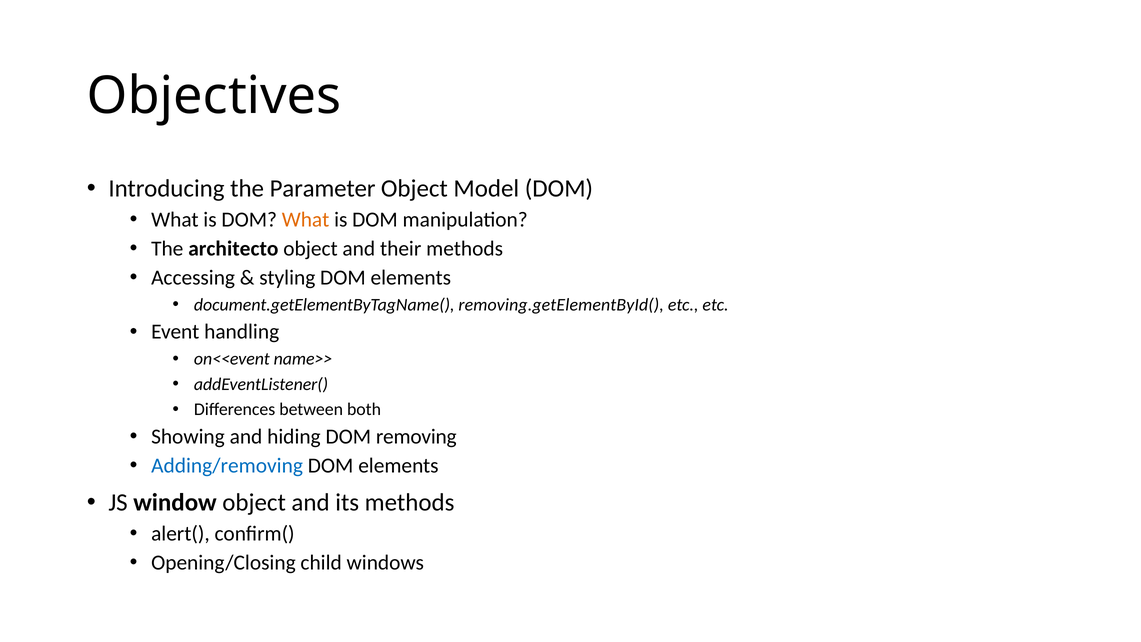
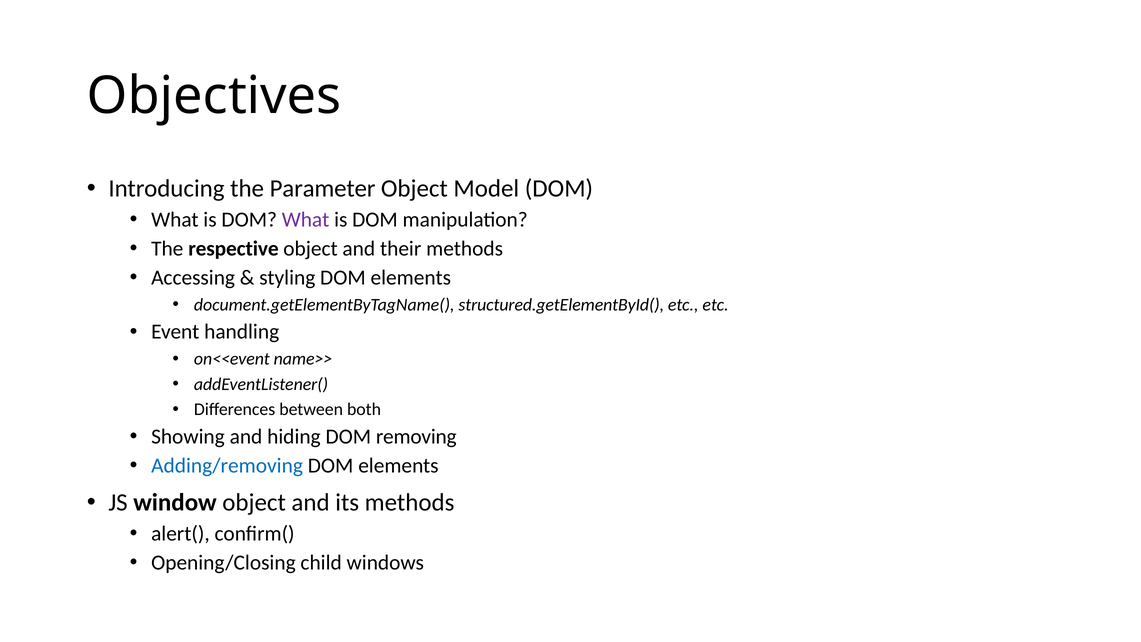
What colour: orange -> purple (306, 219)
architecto: architecto -> respective (233, 248)
removing.getElementById(: removing.getElementById( -> structured.getElementById( (561, 305)
